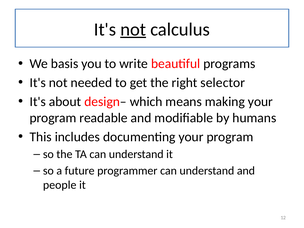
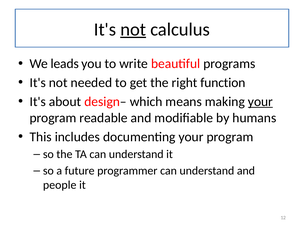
basis: basis -> leads (65, 64)
selector: selector -> function (223, 83)
your underline: none -> present (260, 102)
